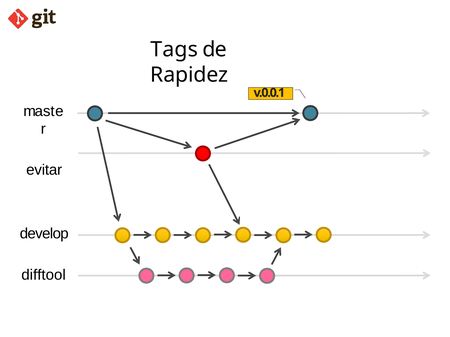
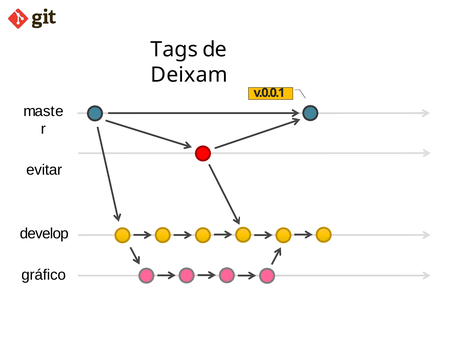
Rapidez: Rapidez -> Deixam (189, 75)
difftool: difftool -> gráfico (44, 275)
